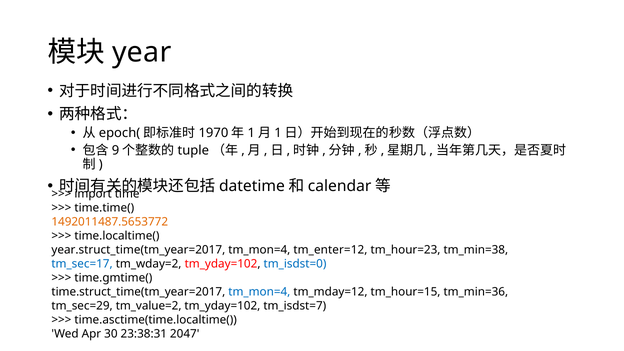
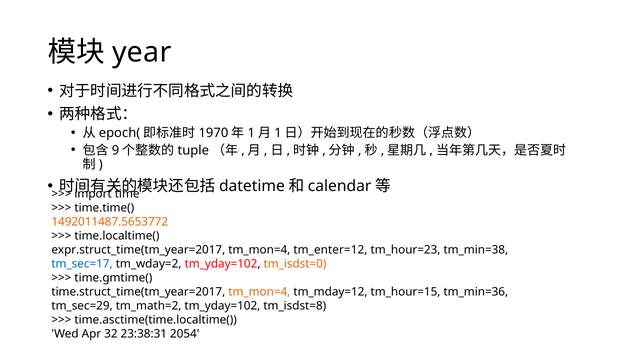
year.struct_time(tm_year=2017: year.struct_time(tm_year=2017 -> expr.struct_time(tm_year=2017 (138, 250)
tm_isdst=0 colour: blue -> orange (295, 264)
tm_mon=4 colour: blue -> orange (259, 292)
tm_value=2: tm_value=2 -> tm_math=2 (149, 306)
tm_isdst=7: tm_isdst=7 -> tm_isdst=8 (295, 306)
30: 30 -> 32 (111, 334)
2047: 2047 -> 2054 (185, 334)
